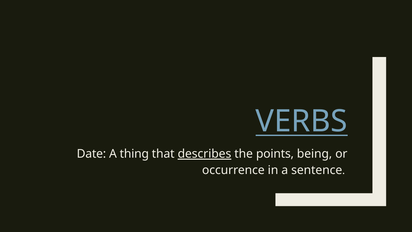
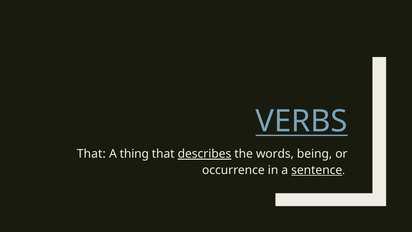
Date: Date -> That (91, 154)
points: points -> words (275, 154)
sentence underline: none -> present (317, 170)
